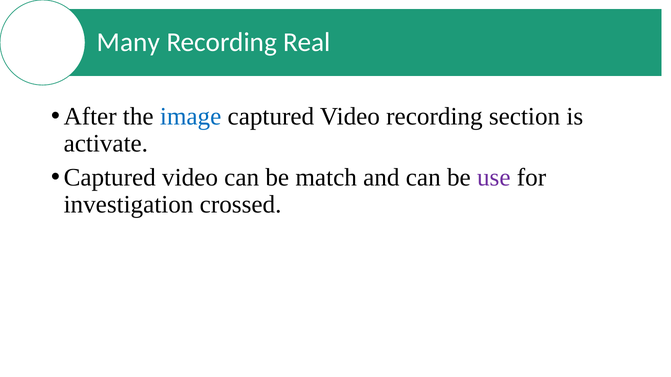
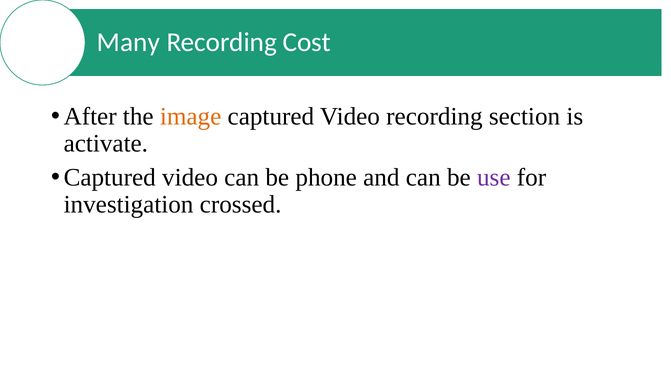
Real: Real -> Cost (307, 42)
image colour: blue -> orange (191, 116)
match: match -> phone (326, 178)
